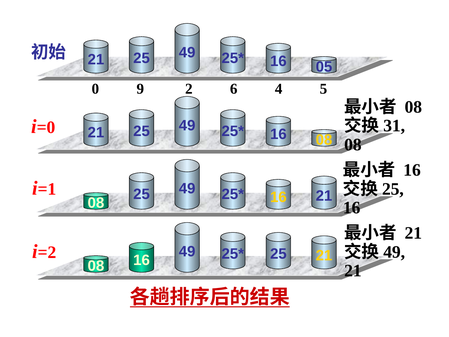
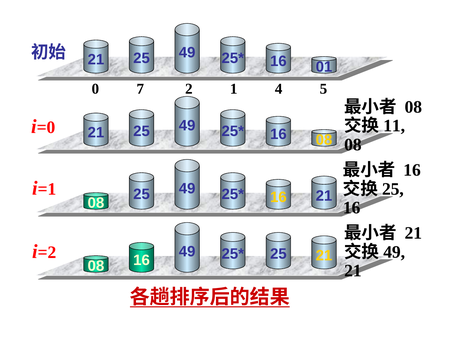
05: 05 -> 01 (324, 67)
9: 9 -> 7 (140, 89)
6: 6 -> 1 (234, 89)
31: 31 -> 11 (394, 126)
